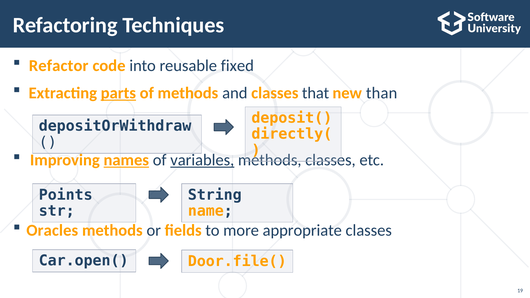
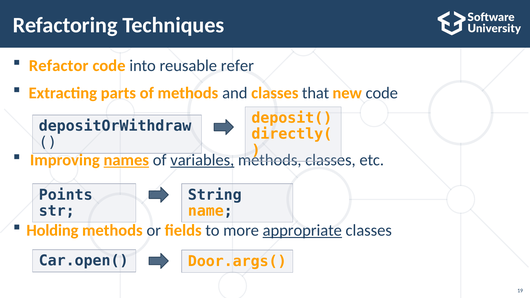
fixed: fixed -> refer (237, 66)
parts underline: present -> none (118, 93)
new than: than -> code (382, 93)
Oracles: Oracles -> Holding (52, 230)
appropriate underline: none -> present (302, 230)
Door.file(: Door.file( -> Door.args( (237, 261)
